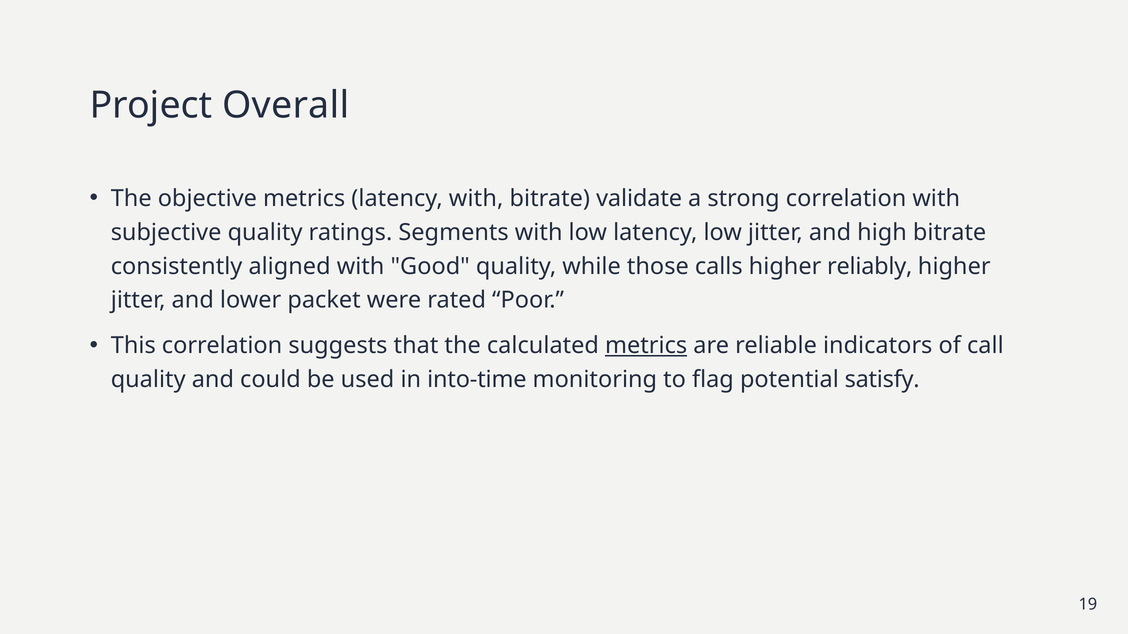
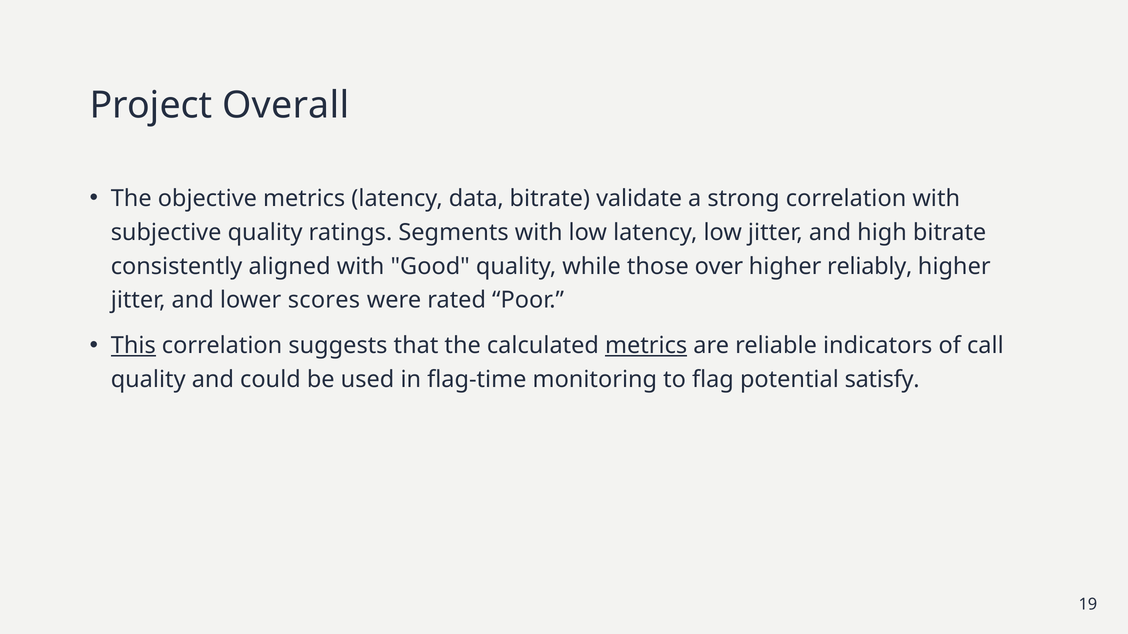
latency with: with -> data (476, 199)
calls: calls -> over (719, 266)
packet: packet -> scores (324, 300)
This underline: none -> present (133, 346)
into-time: into-time -> flag-time (477, 380)
